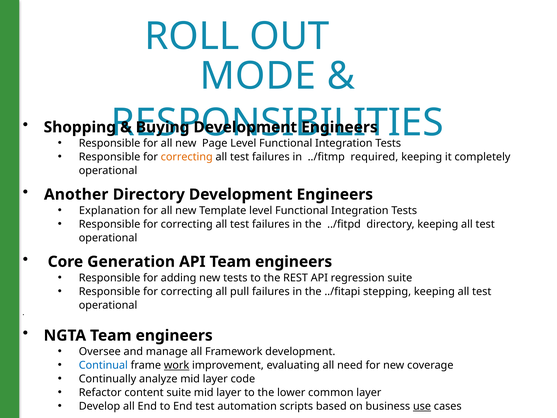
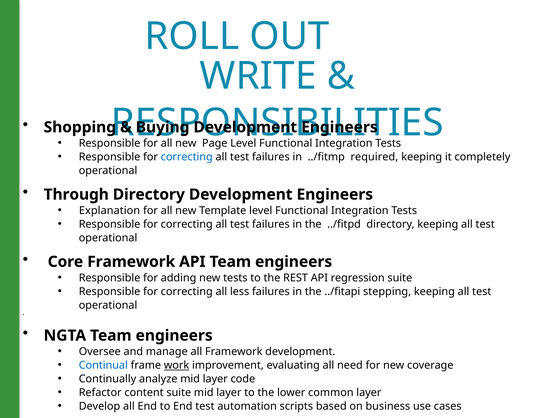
MODE: MODE -> WRITE (258, 76)
correcting colour: orange -> blue (187, 157)
Another: Another -> Through (76, 194)
Core Generation: Generation -> Framework (131, 262)
pull: pull -> less (240, 291)
use underline: present -> none (422, 406)
